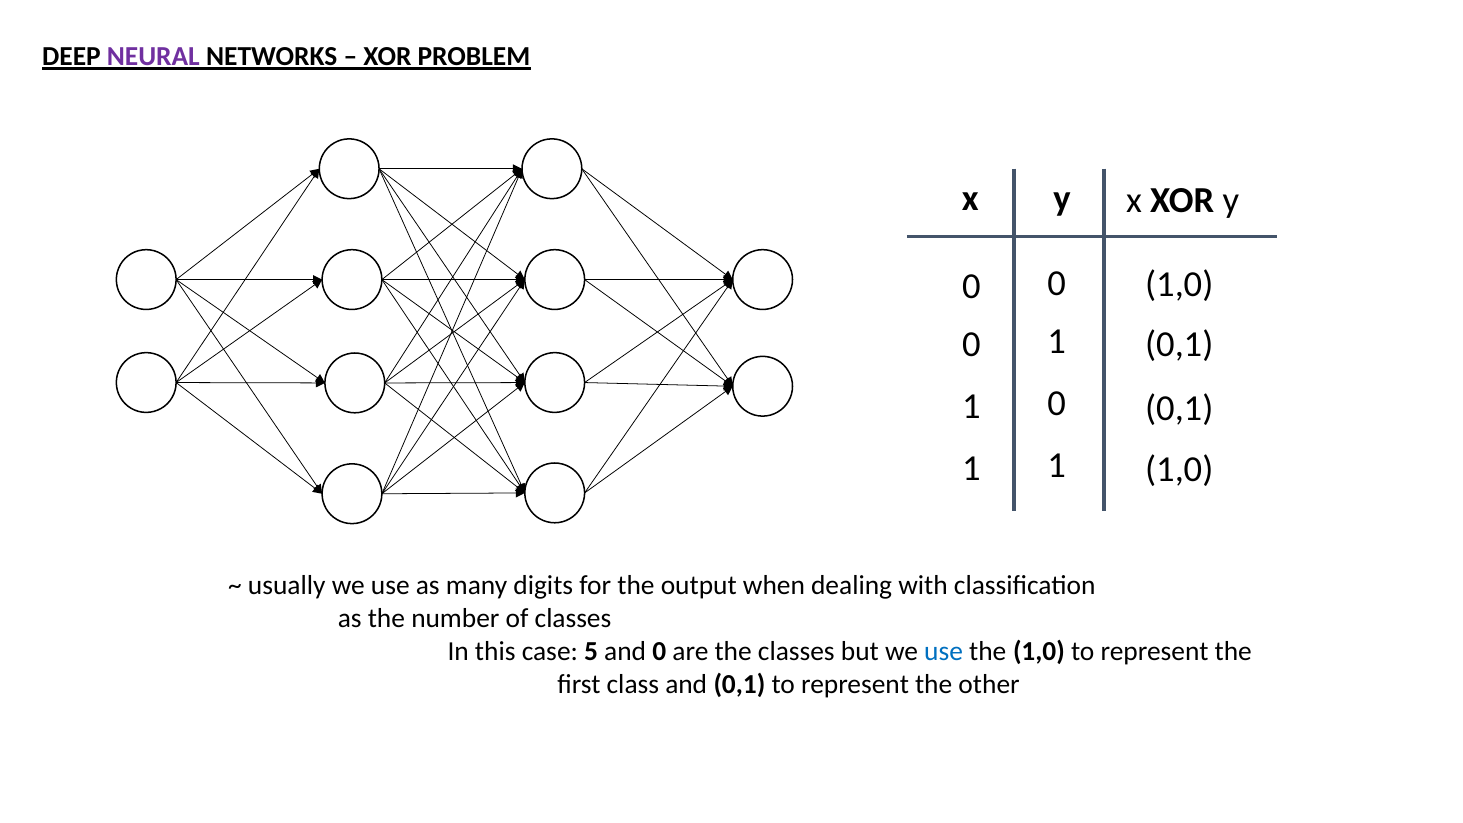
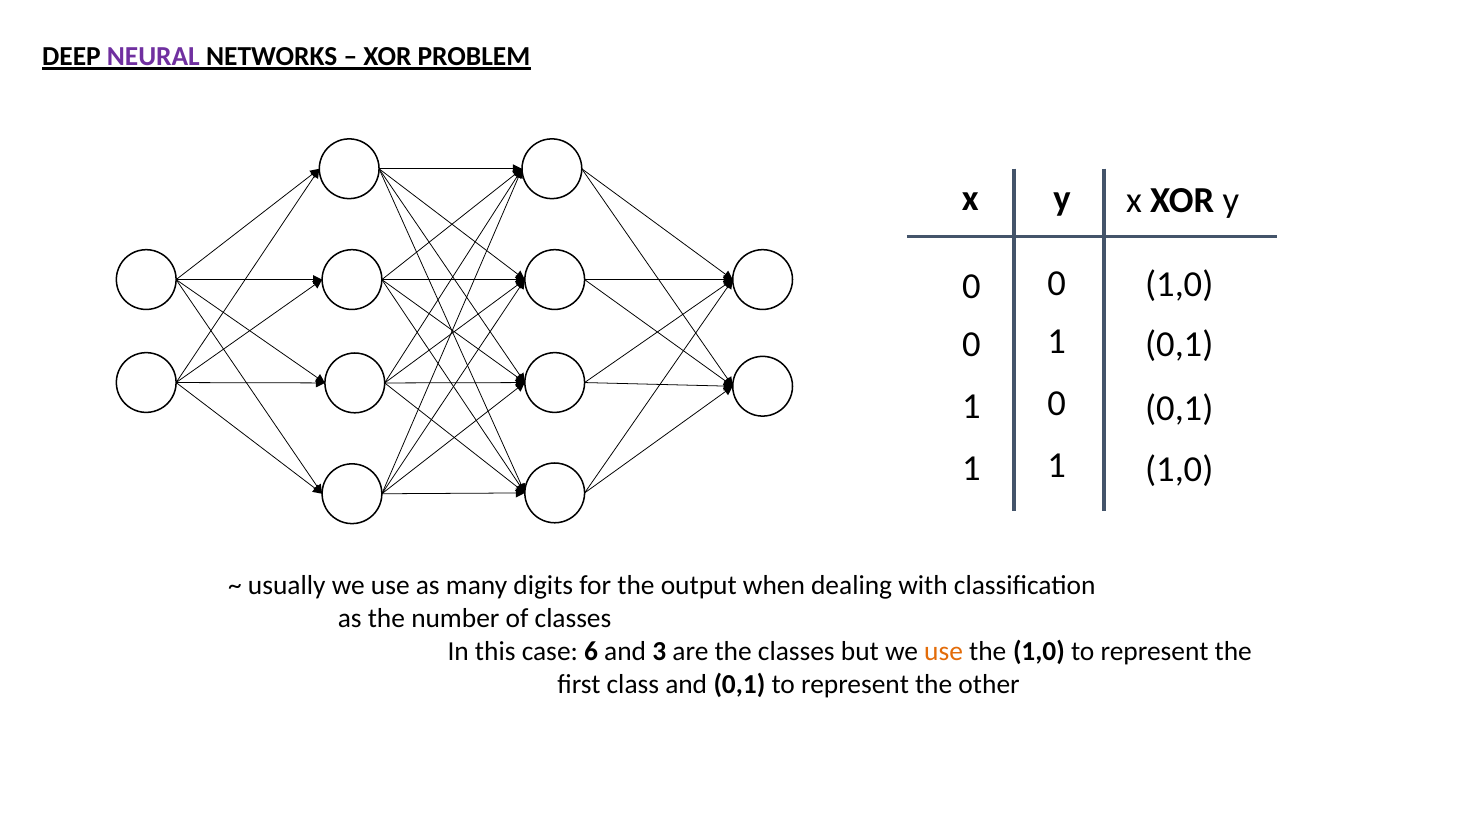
5: 5 -> 6 (591, 651)
and 0: 0 -> 3 (659, 651)
use colour: blue -> orange (944, 651)
